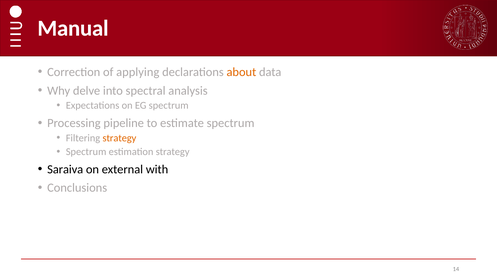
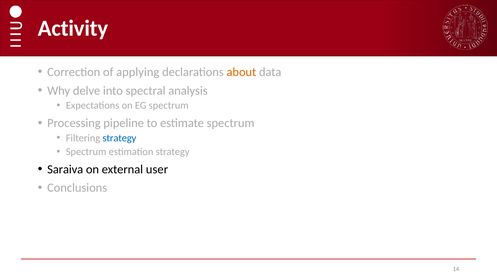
Manual: Manual -> Activity (73, 28)
strategy colour: orange -> blue (119, 138)
with: with -> user (157, 169)
